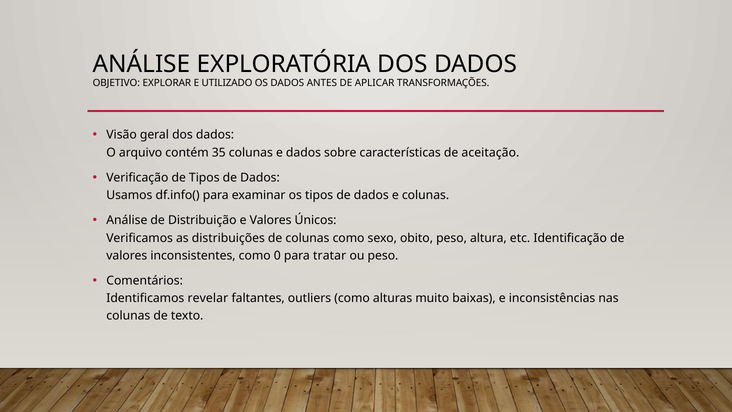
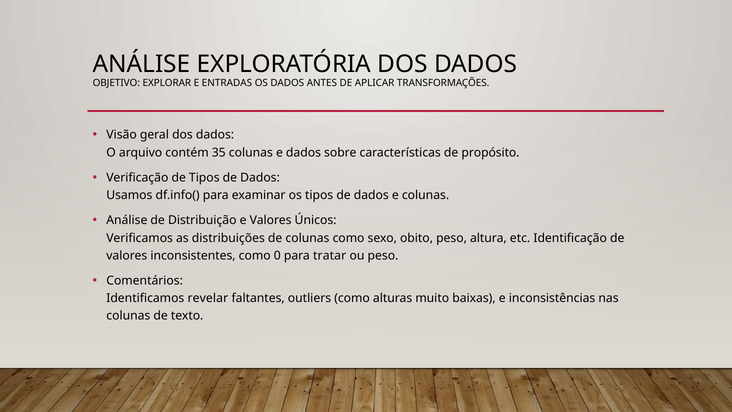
UTILIZADO: UTILIZADO -> ENTRADAS (227, 83)
aceitação: aceitação -> propósito (490, 152)
